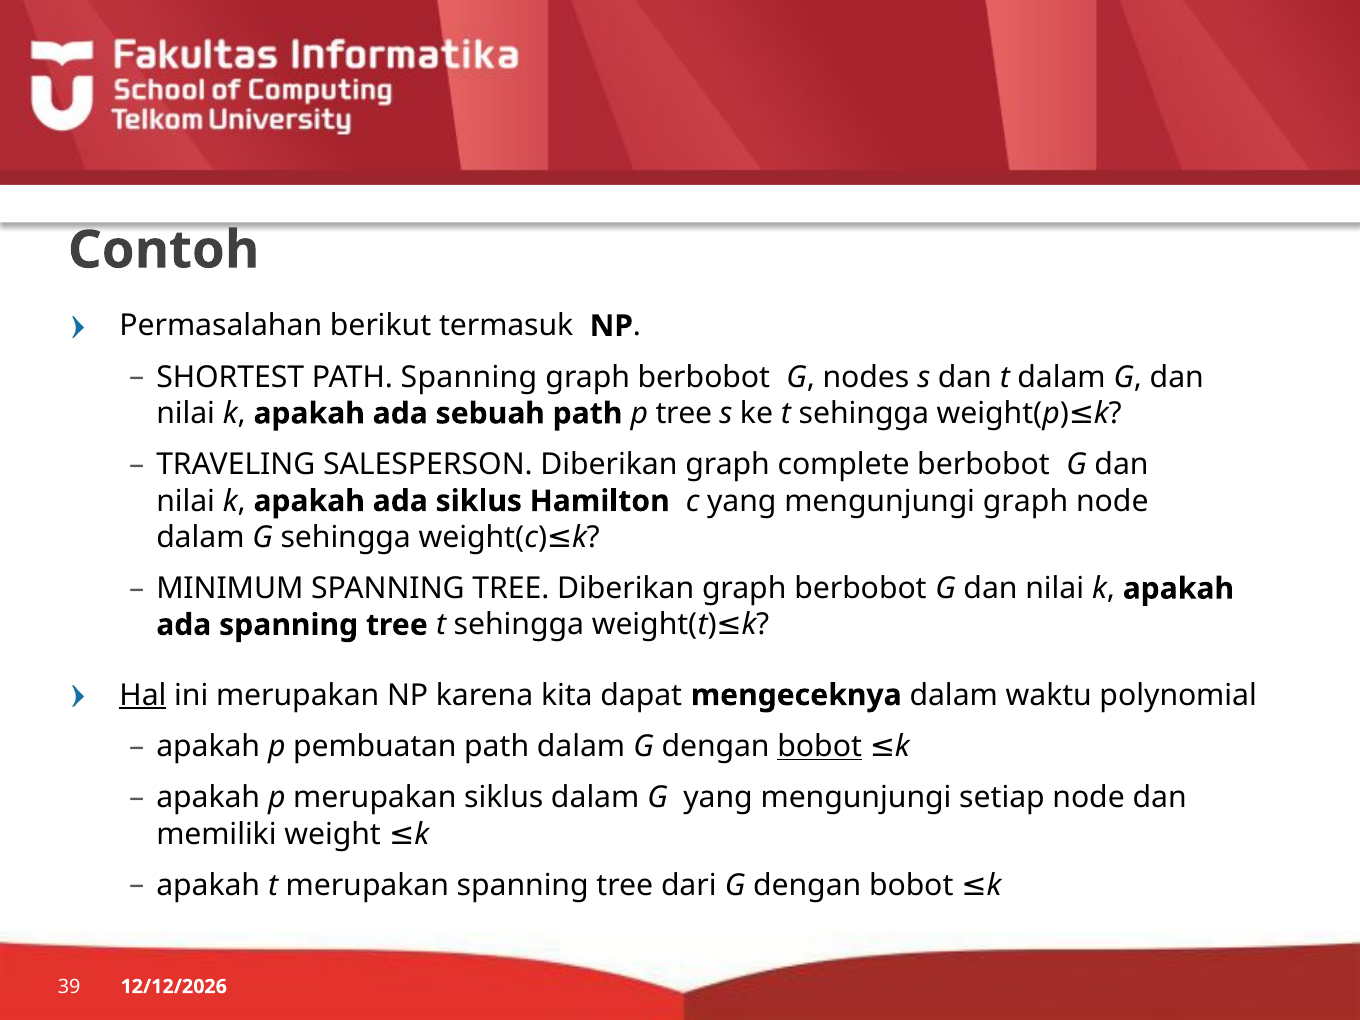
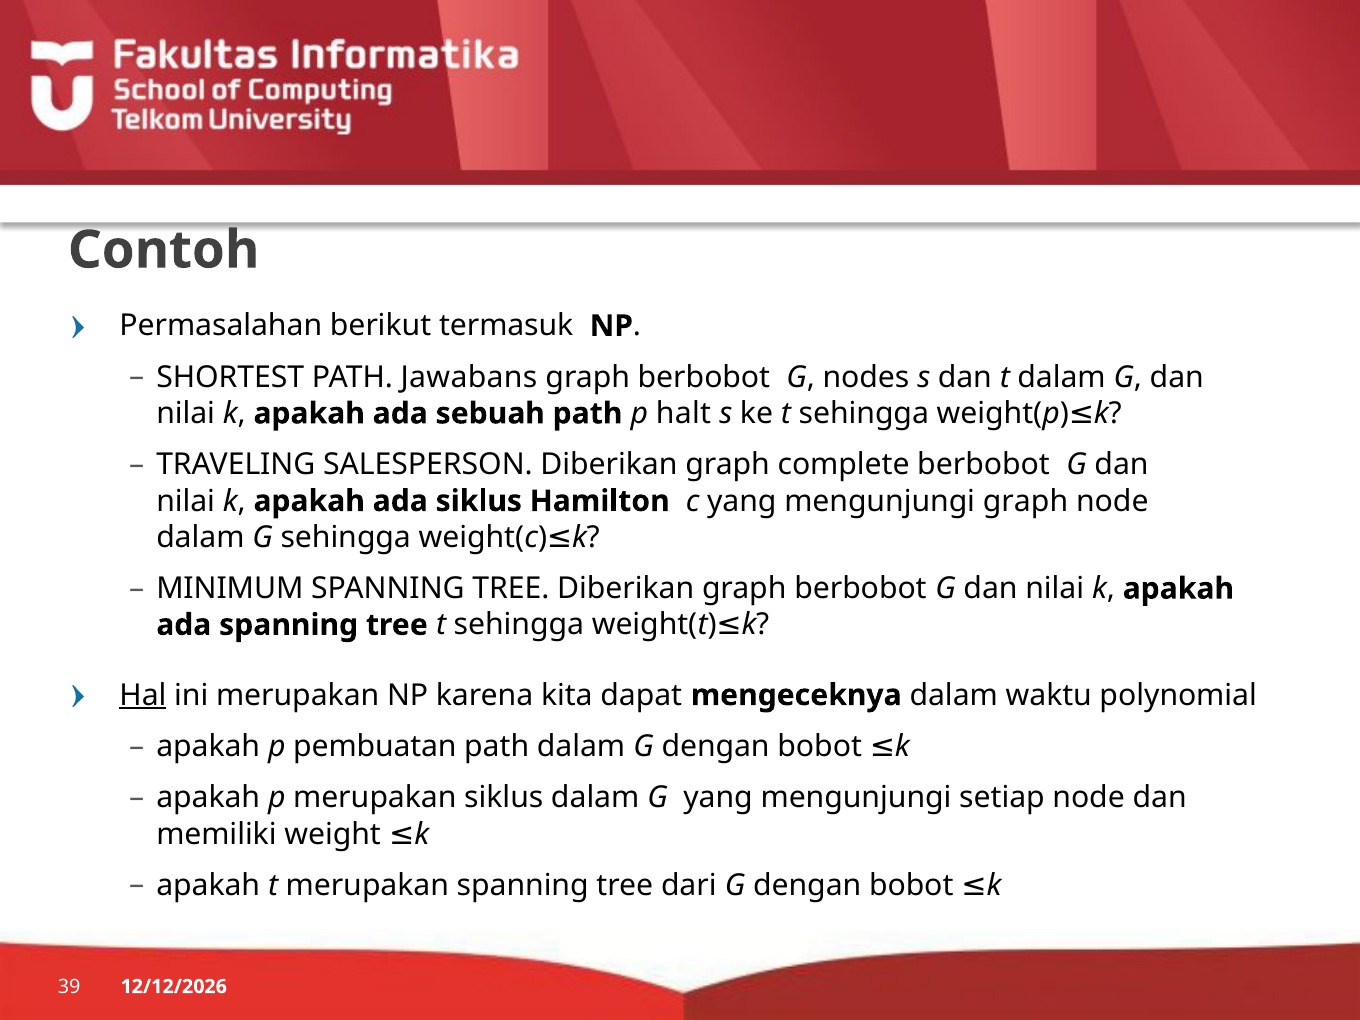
PATH Spanning: Spanning -> Jawabans (469, 377)
p tree: tree -> halt (683, 414)
bobot underline: present -> none (820, 747)
